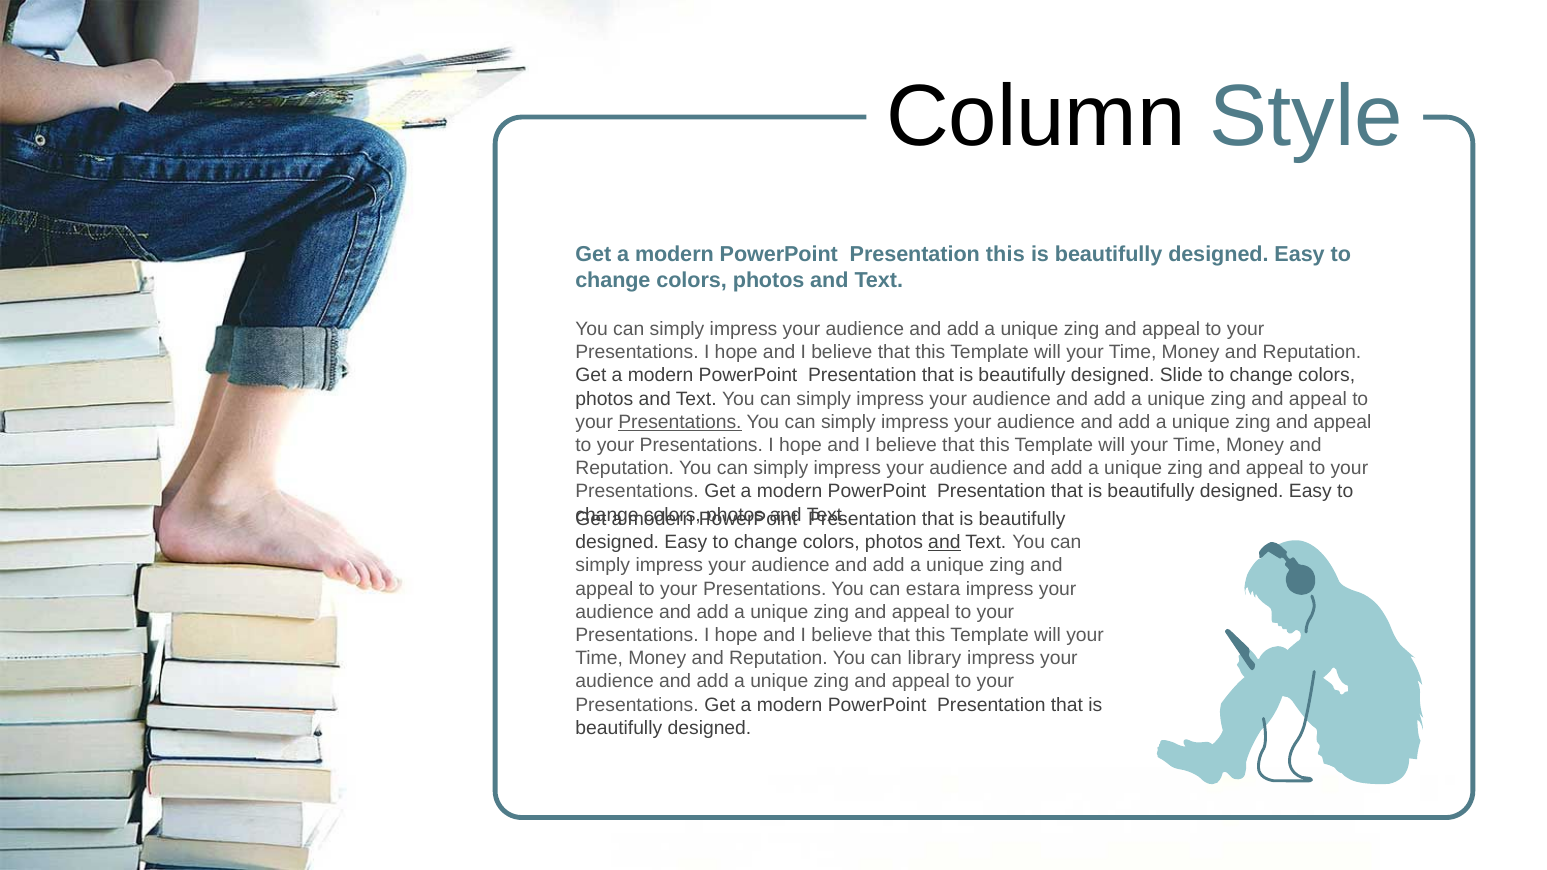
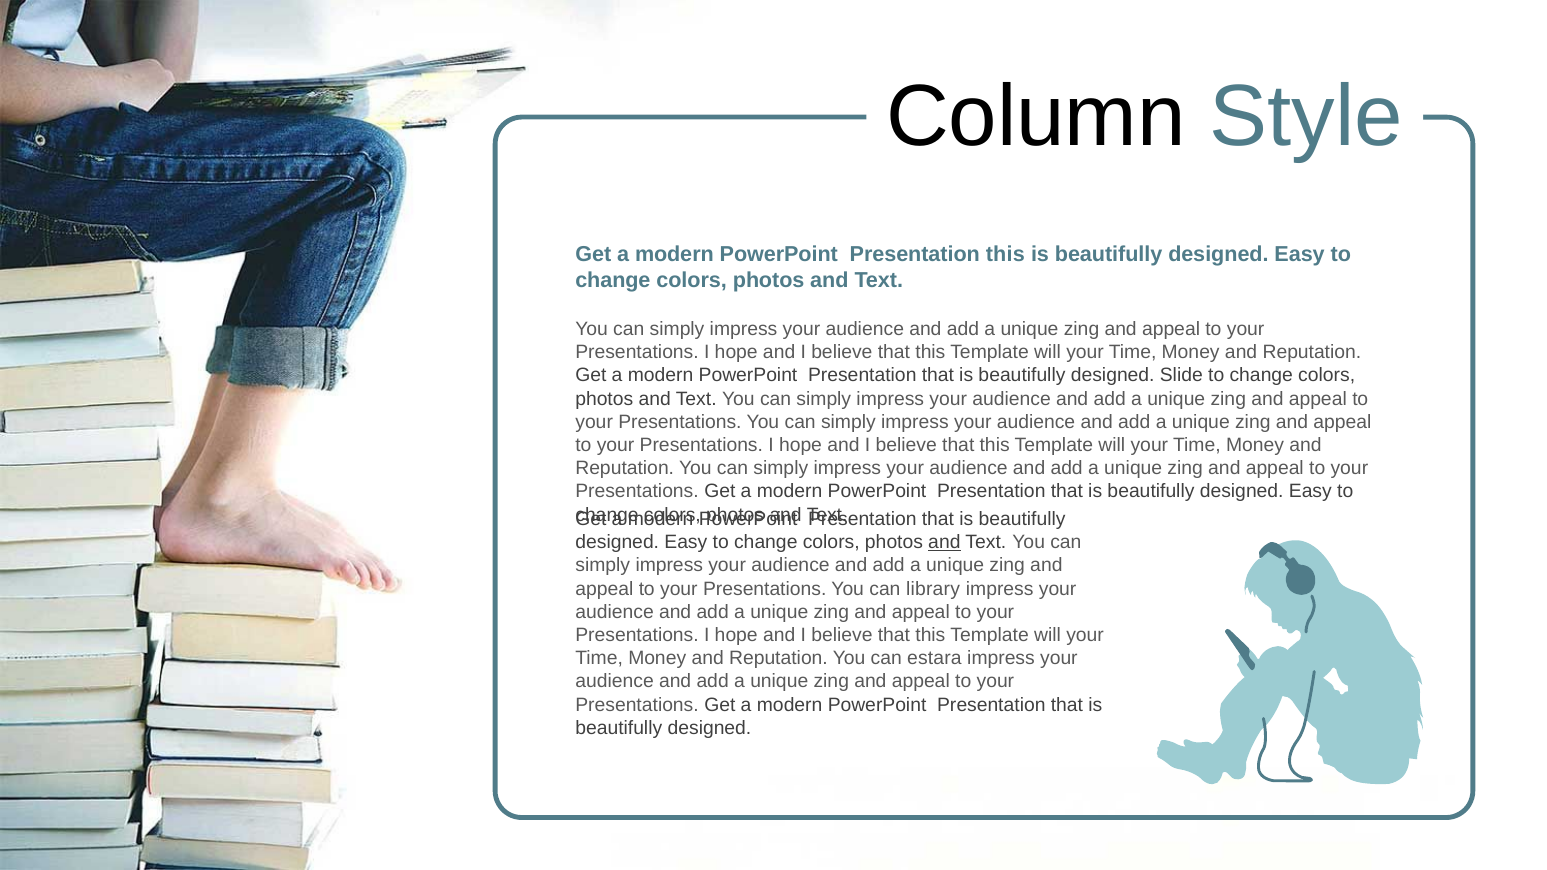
Presentations underline: present -> none (680, 422)
estara: estara -> library (933, 589)
library: library -> estara (934, 658)
